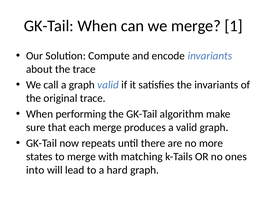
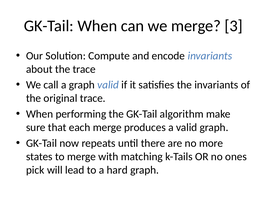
1: 1 -> 3 (234, 26)
into: into -> pick (35, 169)
